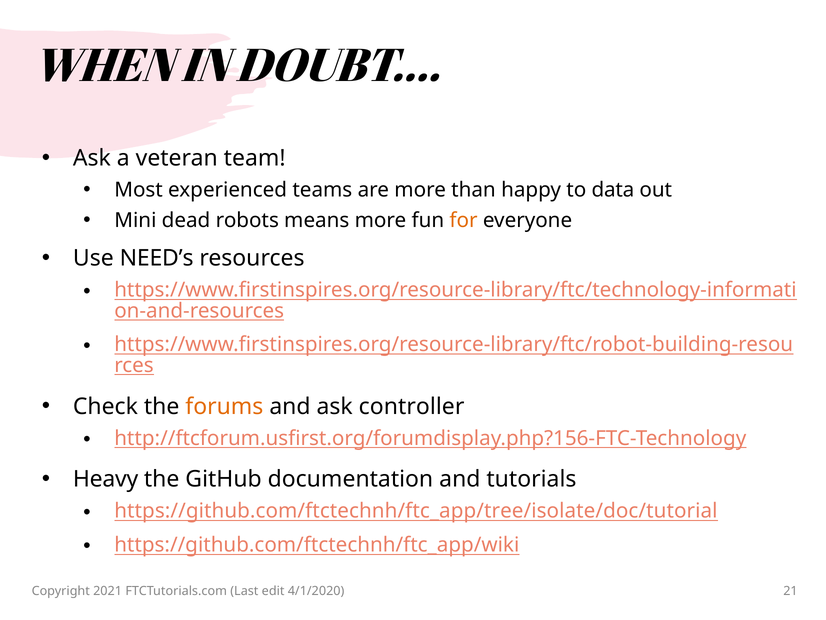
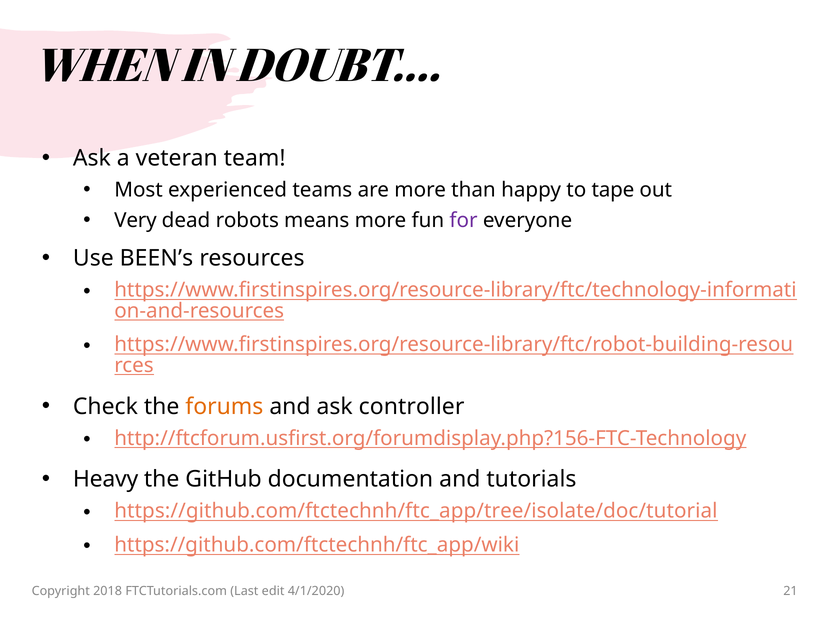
data: data -> tape (613, 190)
Mini: Mini -> Very (135, 220)
for colour: orange -> purple (464, 220)
NEED’s: NEED’s -> BEEN’s (156, 258)
2021: 2021 -> 2018 (108, 591)
